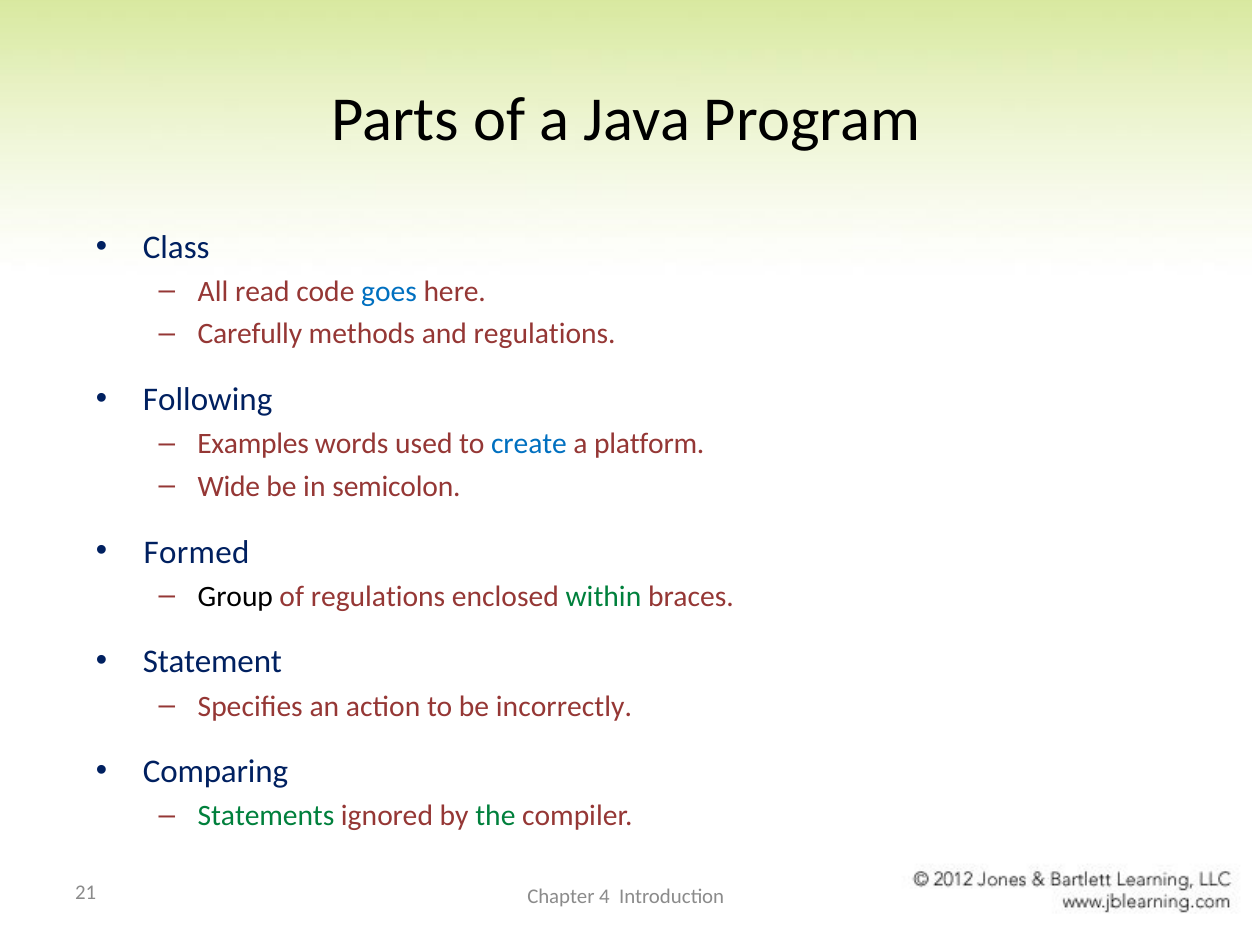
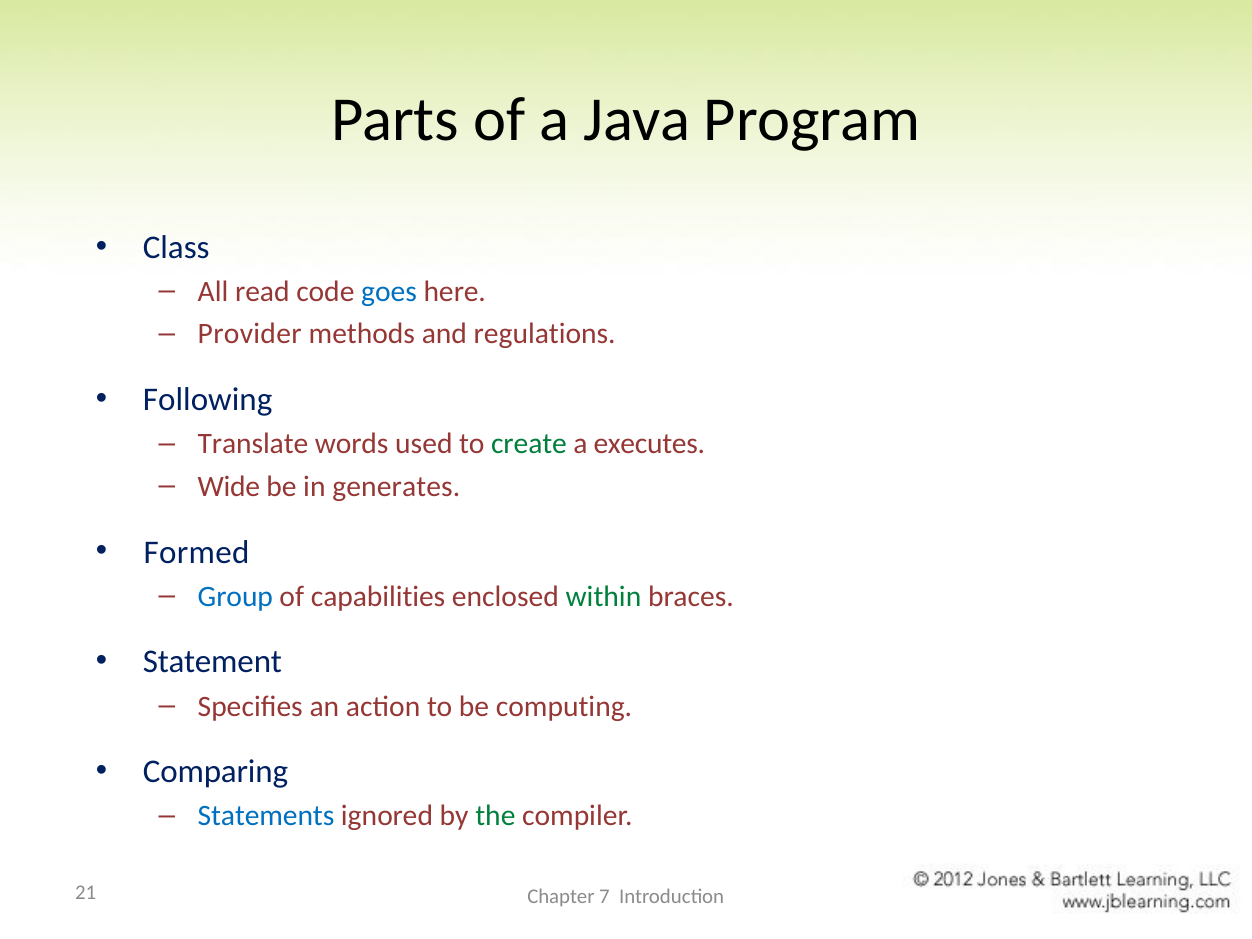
Carefully: Carefully -> Provider (250, 334)
Examples: Examples -> Translate (253, 444)
create colour: blue -> green (529, 444)
platform: platform -> executes (649, 444)
semicolon: semicolon -> generates (396, 487)
Group colour: black -> blue (235, 596)
of regulations: regulations -> capabilities (378, 596)
incorrectly: incorrectly -> computing (564, 706)
Statements colour: green -> blue (266, 816)
4: 4 -> 7 (604, 897)
